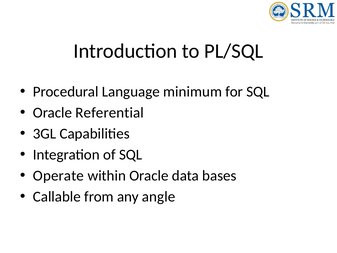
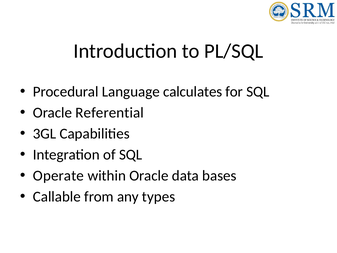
minimum: minimum -> calculates (193, 92)
angle: angle -> types (159, 197)
